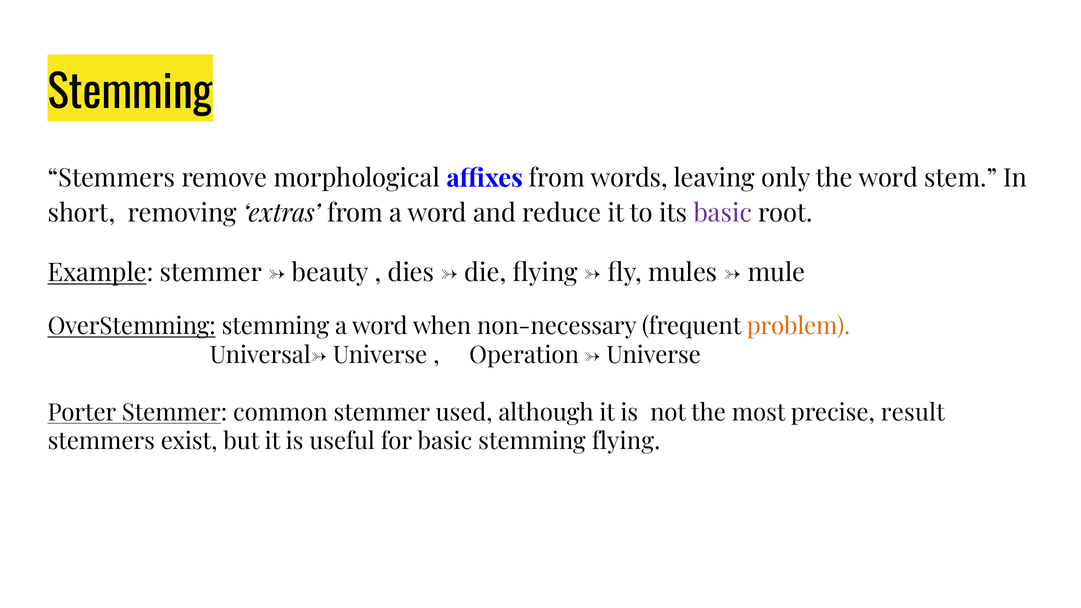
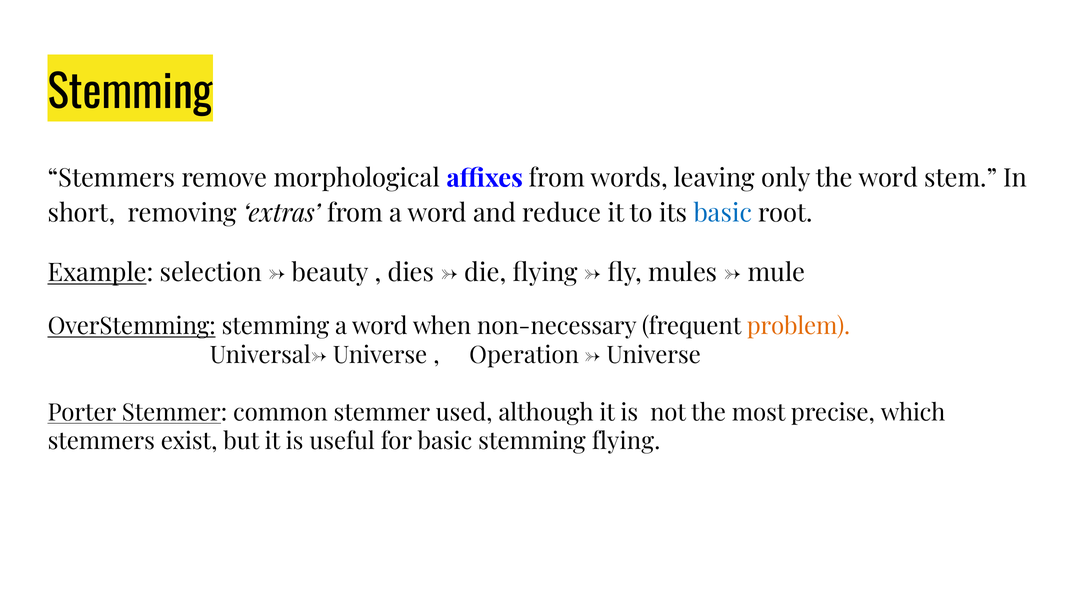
basic colour: purple -> blue (723, 214)
Example stemmer: stemmer -> selection (211, 273)
result: result -> which (913, 413)
